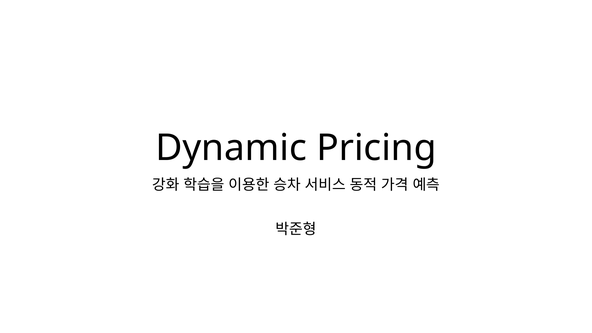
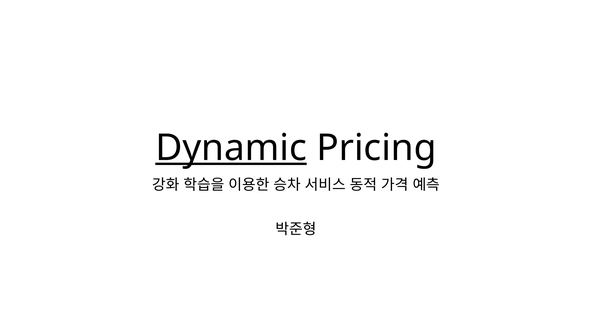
Dynamic underline: none -> present (231, 148)
